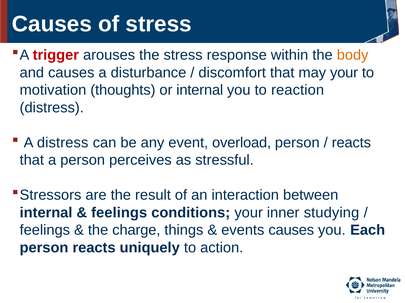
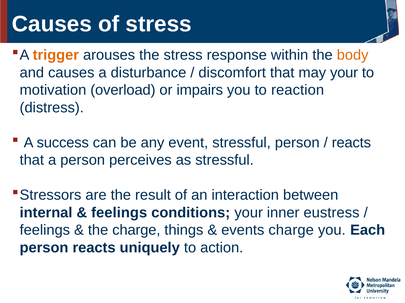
trigger colour: red -> orange (56, 55)
thoughts: thoughts -> overload (123, 90)
or internal: internal -> impairs (200, 90)
A distress: distress -> success (63, 143)
event overload: overload -> stressful (242, 143)
studying: studying -> eustress (332, 213)
events causes: causes -> charge (291, 231)
